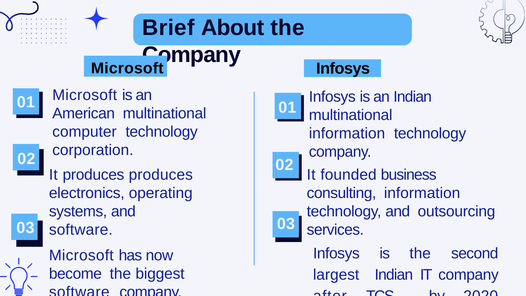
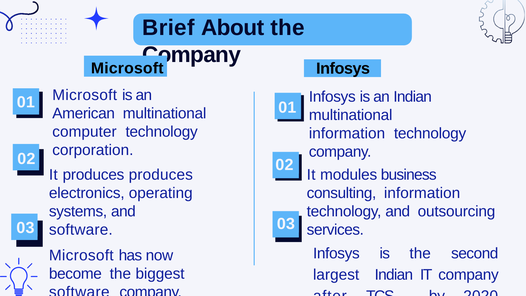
founded: founded -> modules (349, 175)
